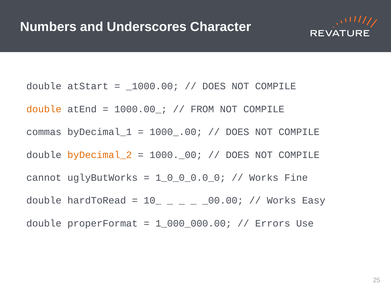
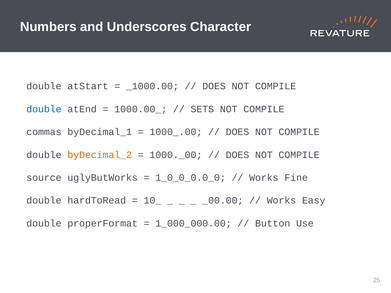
double colour: orange -> blue (44, 109)
FROM: FROM -> SETS (202, 109)
cannot: cannot -> source (44, 178)
Errors: Errors -> Button (273, 224)
